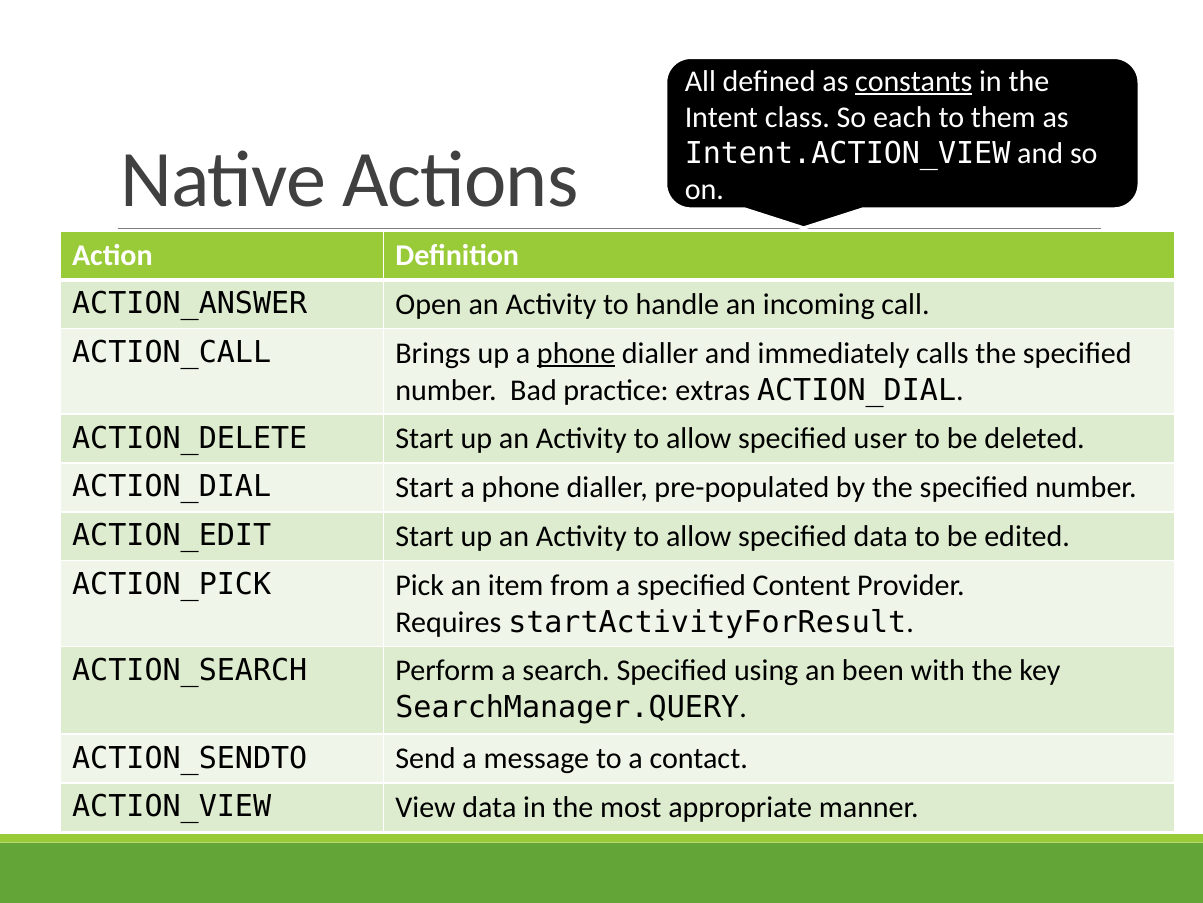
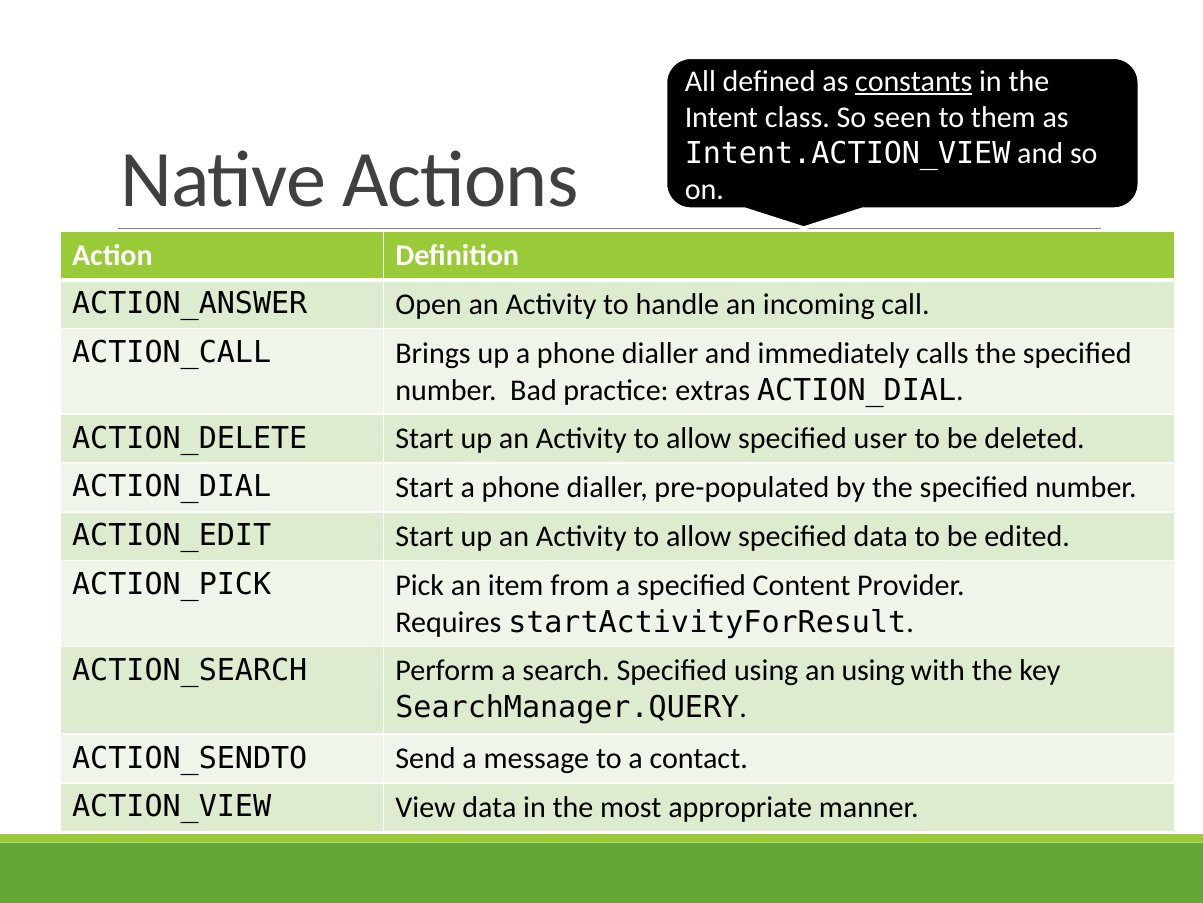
each: each -> seen (902, 117)
phone underline: present -> none (576, 353)
an been: been -> using (873, 670)
